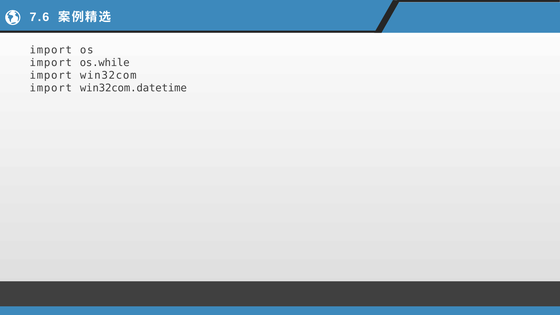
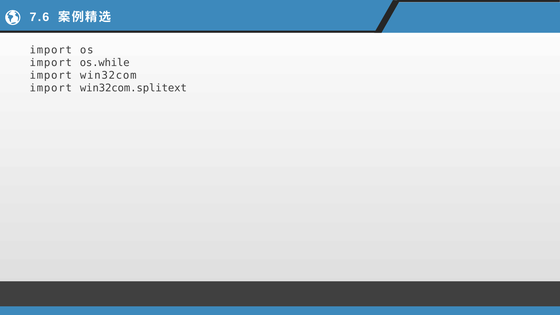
win32com.datetime: win32com.datetime -> win32com.splitext (133, 88)
